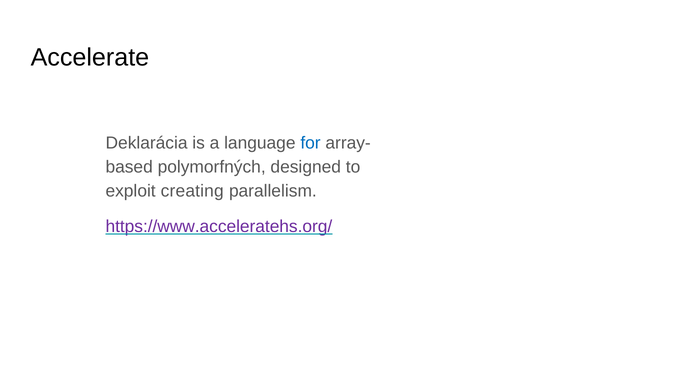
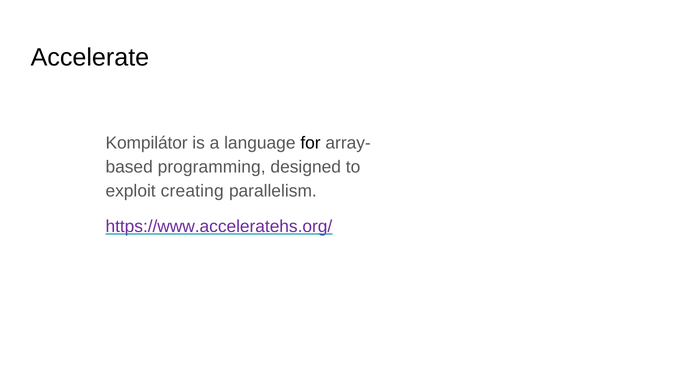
Deklarácia: Deklarácia -> Kompilátor (147, 143)
for colour: blue -> black (311, 143)
polymorfných: polymorfných -> programming (212, 167)
